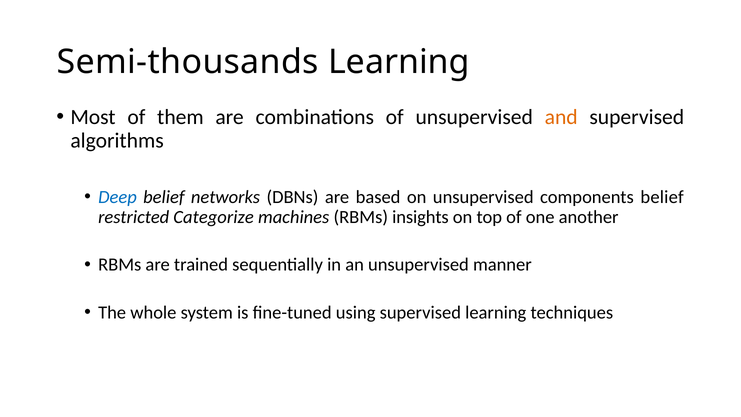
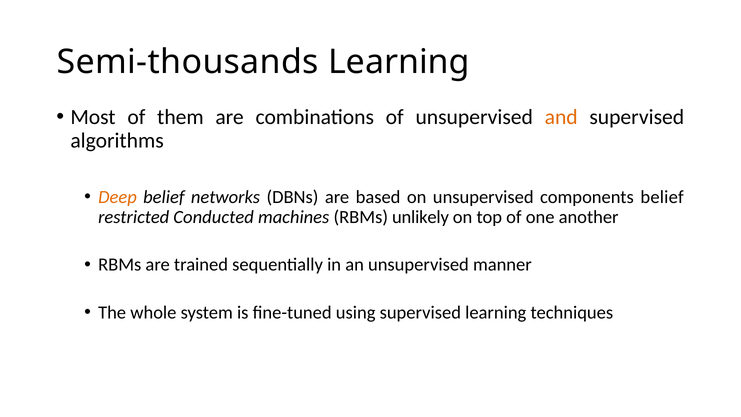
Deep colour: blue -> orange (117, 197)
Categorize: Categorize -> Conducted (214, 217)
insights: insights -> unlikely (420, 217)
